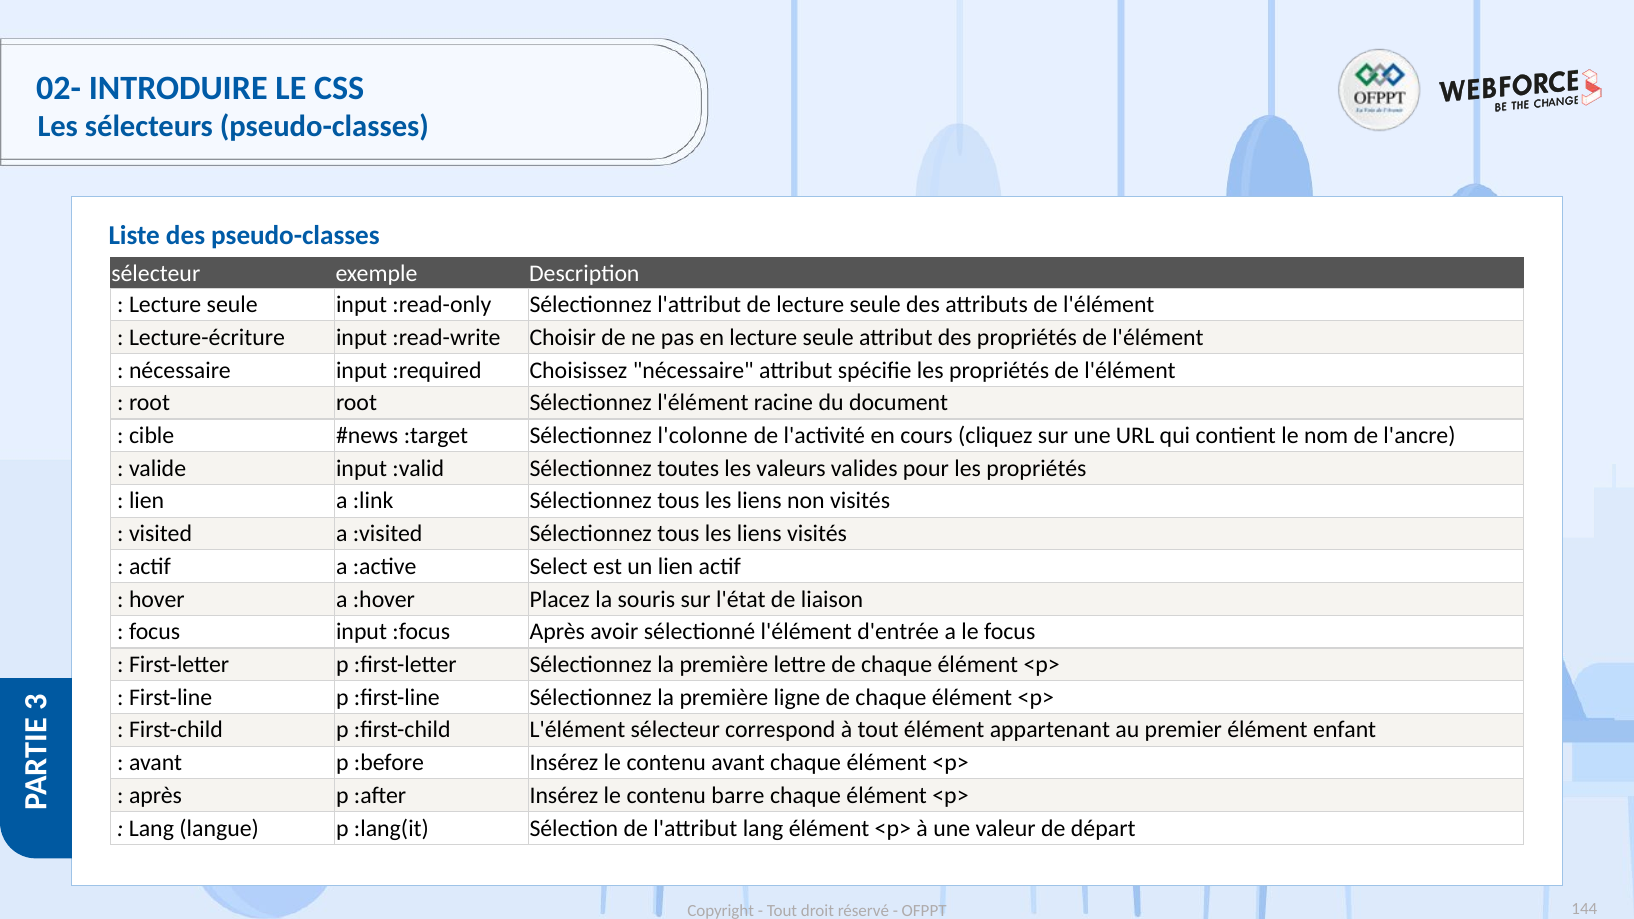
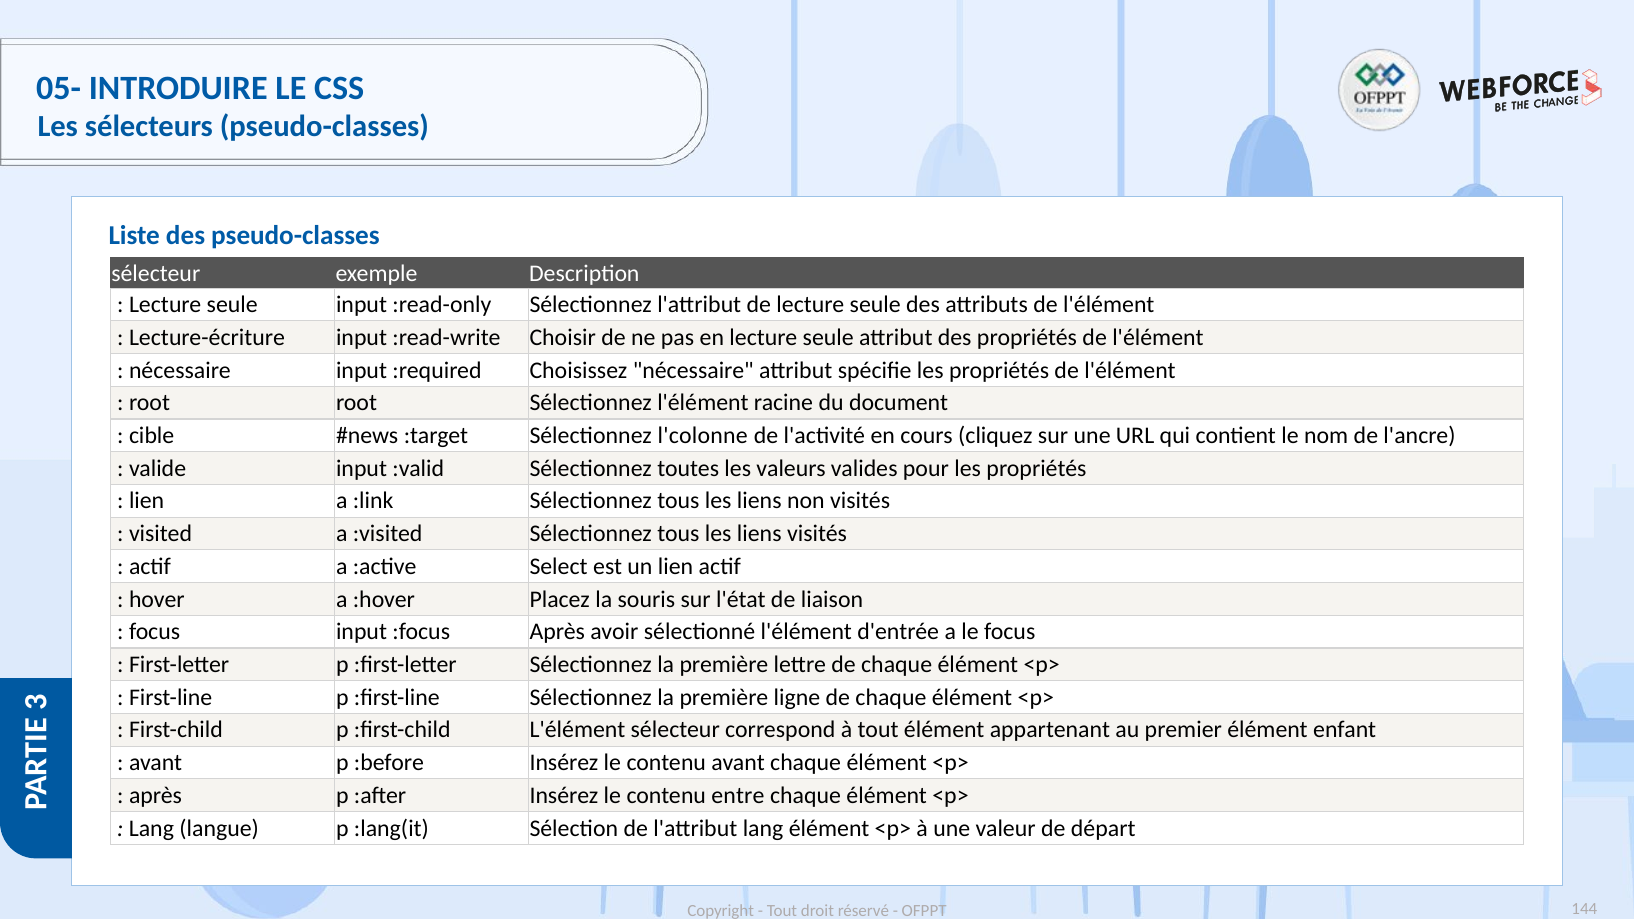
02-: 02- -> 05- (59, 88)
barre: barre -> entre (738, 796)
